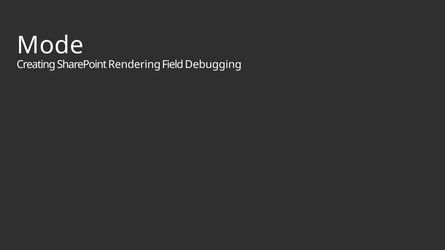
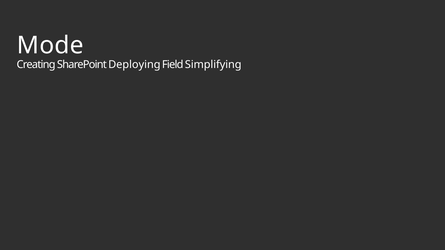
Rendering: Rendering -> Deploying (134, 65)
Debugging: Debugging -> Simplifying (213, 65)
